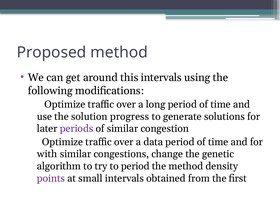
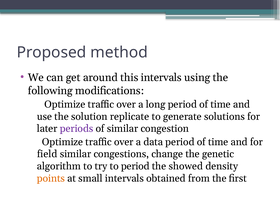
progress: progress -> replicate (130, 116)
with: with -> field (47, 154)
the method: method -> showed (186, 166)
points colour: purple -> orange (51, 178)
